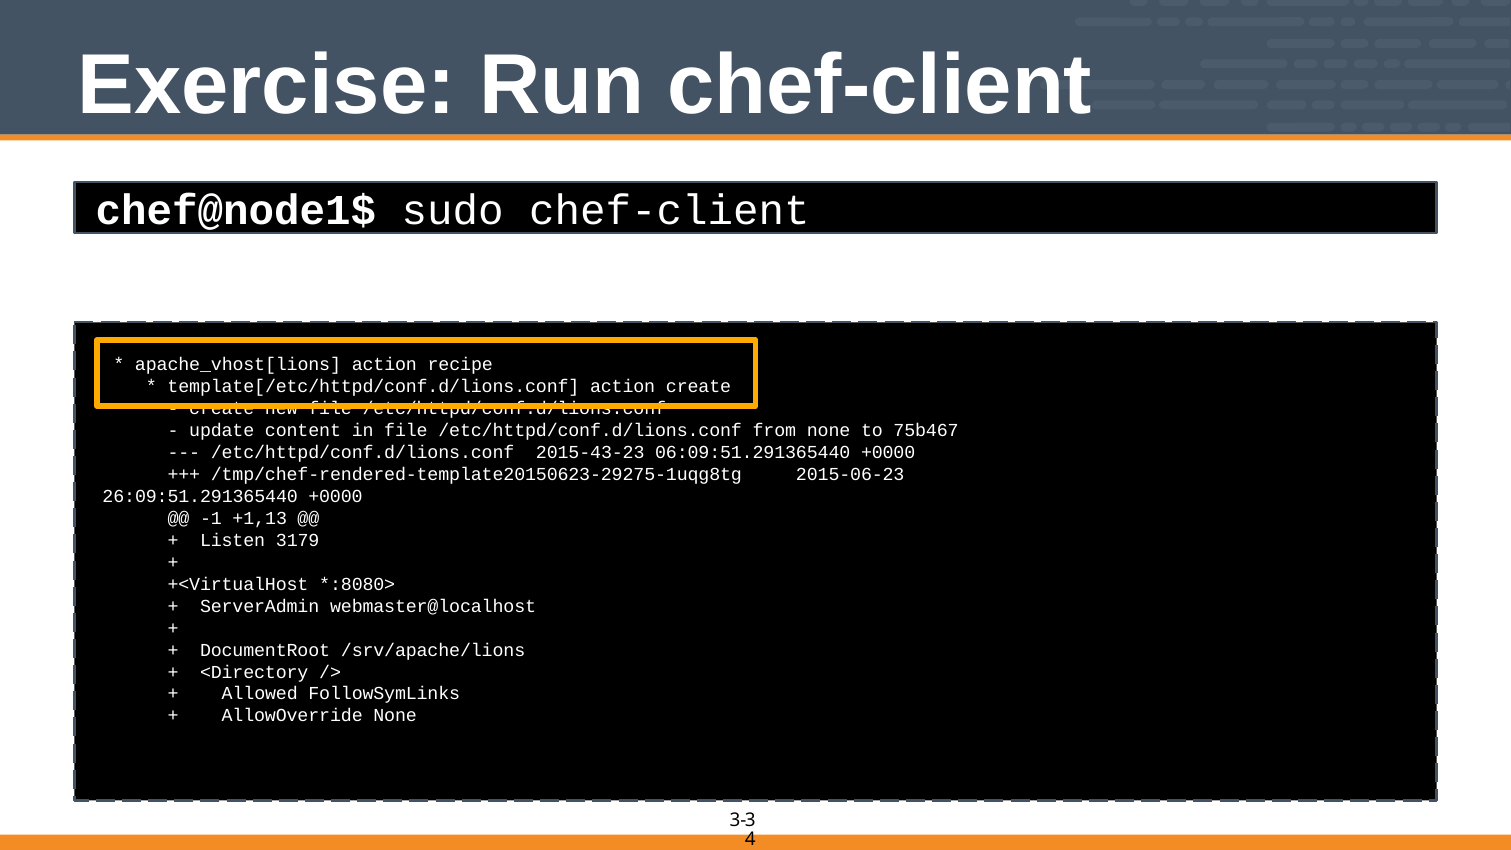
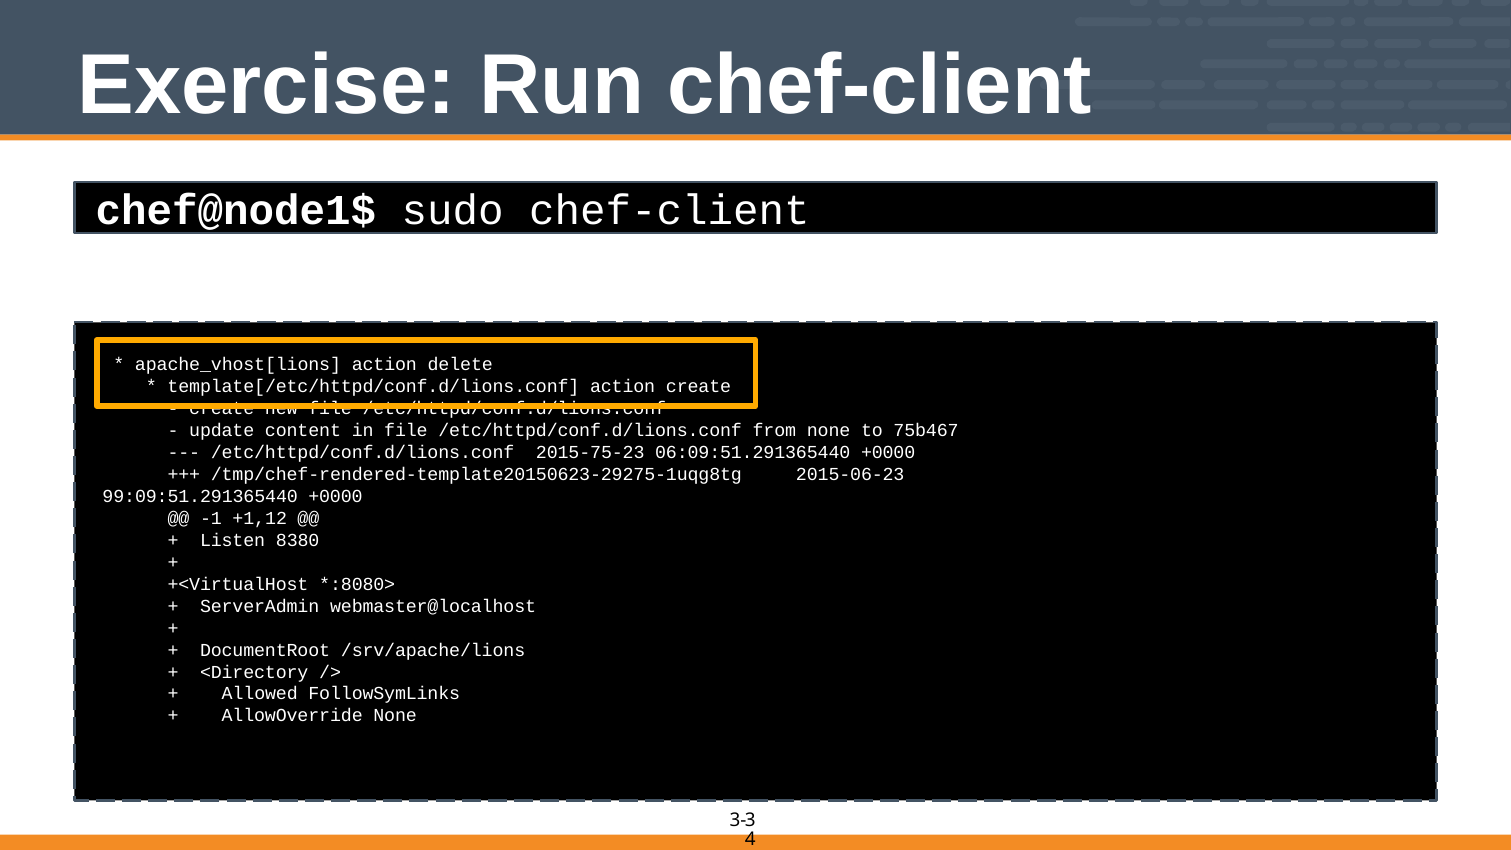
recipe: recipe -> delete (460, 365)
2015-43-23: 2015-43-23 -> 2015-75-23 (590, 452)
26:09:51.291365440: 26:09:51.291365440 -> 99:09:51.291365440 (200, 496)
+1,13: +1,13 -> +1,12 (260, 518)
3179: 3179 -> 8380 (298, 540)
